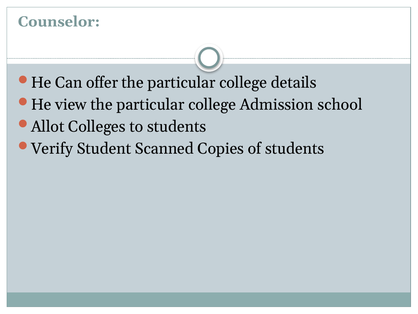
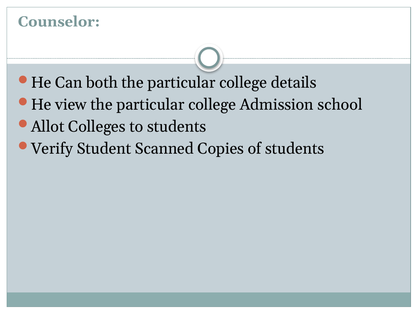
offer: offer -> both (102, 82)
